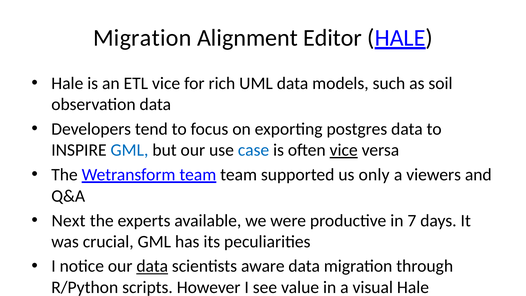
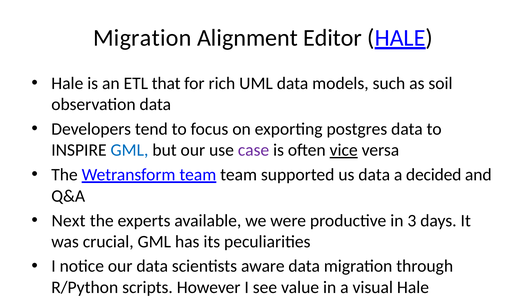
ETL vice: vice -> that (166, 83)
case colour: blue -> purple (254, 150)
us only: only -> data (374, 175)
viewers: viewers -> decided (434, 175)
7: 7 -> 3 (412, 221)
data underline: present -> none (152, 266)
